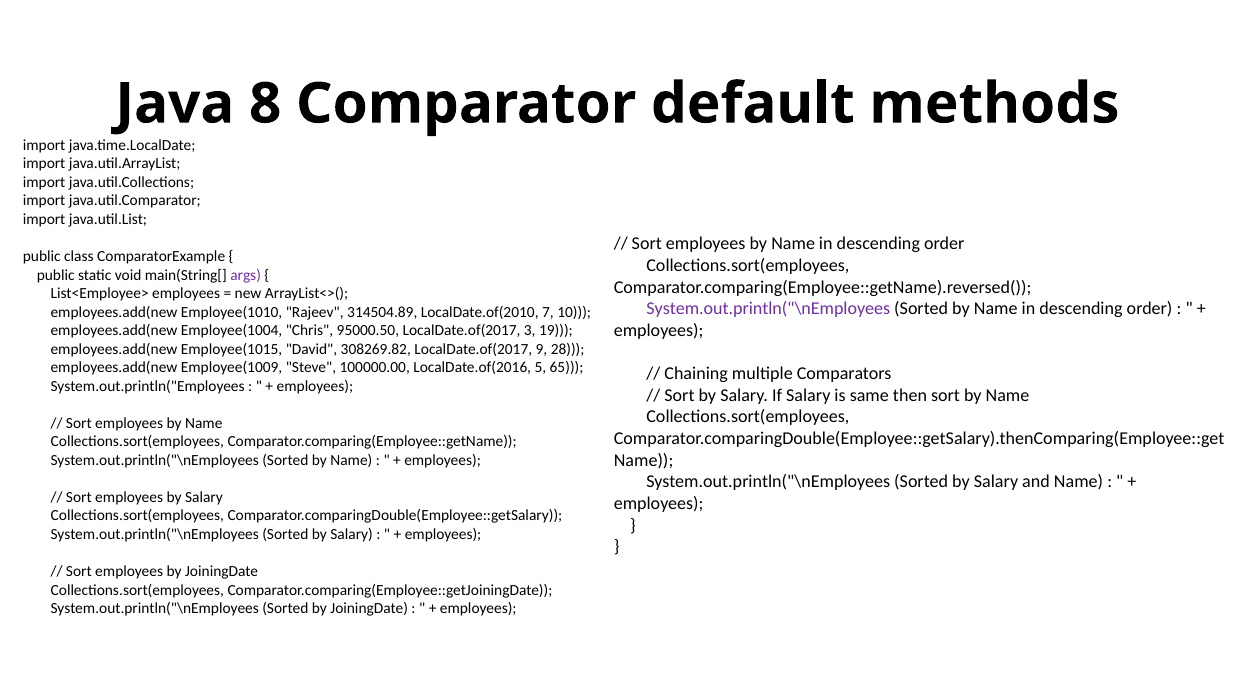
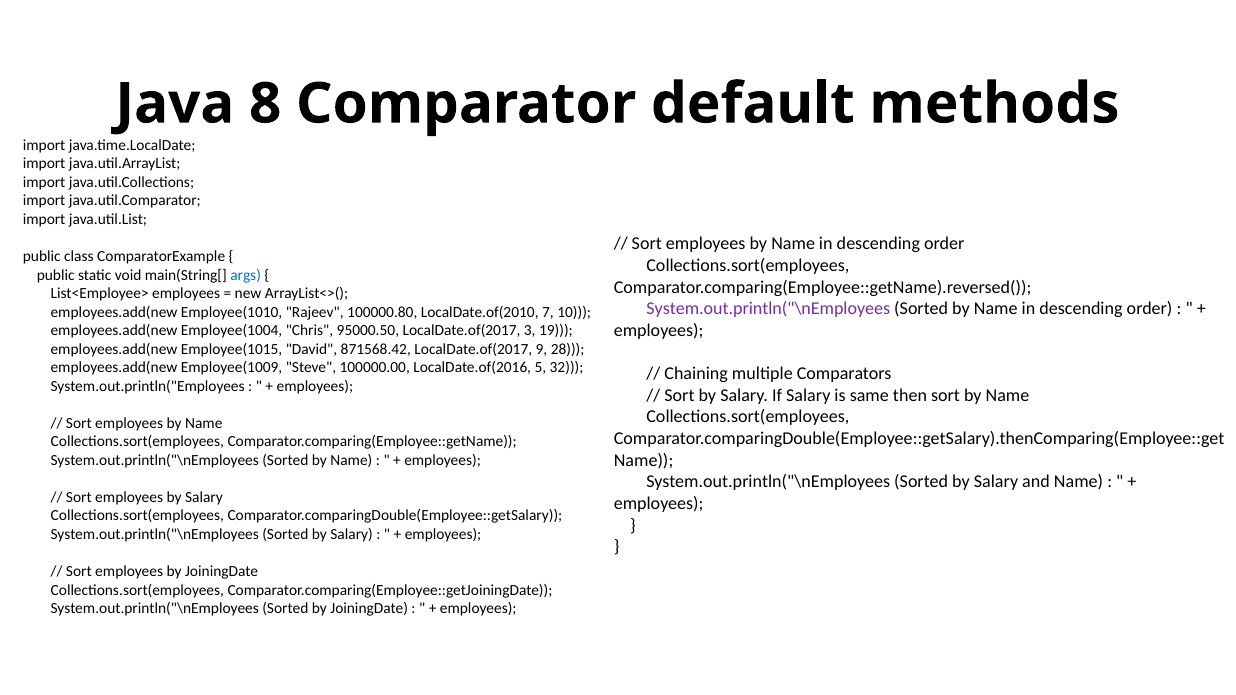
args colour: purple -> blue (246, 275)
314504.89: 314504.89 -> 100000.80 (382, 312)
308269.82: 308269.82 -> 871568.42 (376, 349)
65: 65 -> 32 (567, 368)
